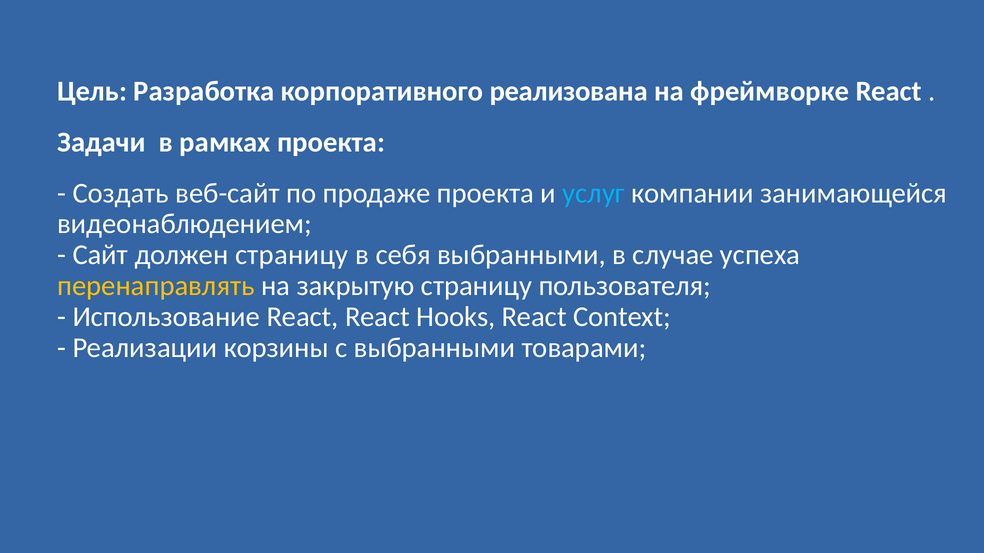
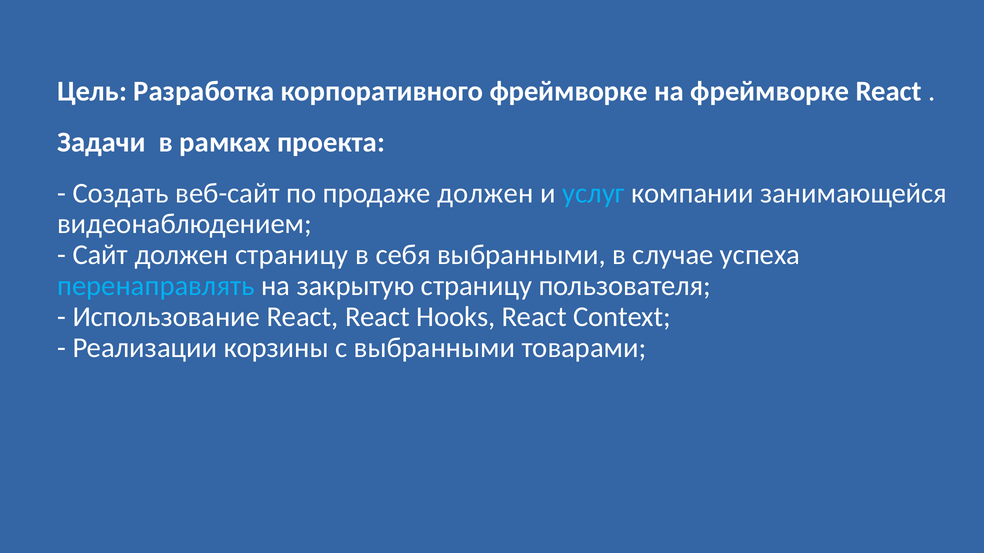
корпоративного реализована: реализована -> фреймворке (569, 92)
продаже проекта: проекта -> должен (485, 193)
перенаправлять colour: yellow -> light blue (156, 286)
